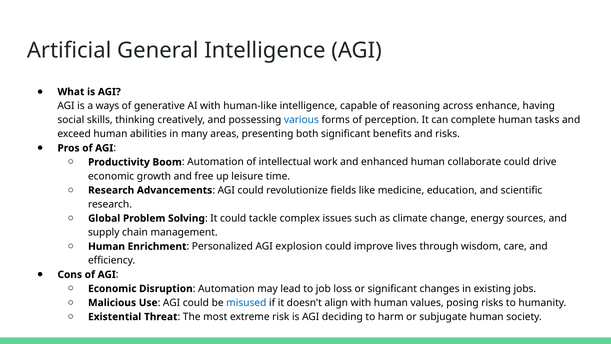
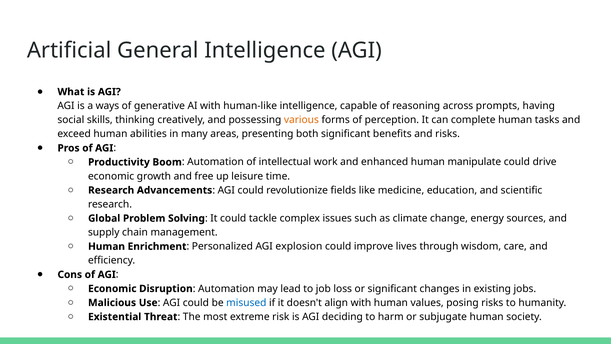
enhance: enhance -> prompts (498, 106)
various colour: blue -> orange (301, 120)
collaborate: collaborate -> manipulate (474, 162)
